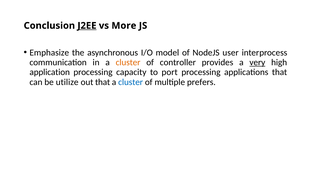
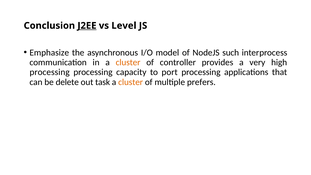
More: More -> Level (124, 26)
user: user -> such (231, 53)
very underline: present -> none (257, 62)
application: application -> processing (50, 72)
utilize: utilize -> delete (67, 82)
out that: that -> task (103, 82)
cluster colour: blue -> orange (131, 82)
